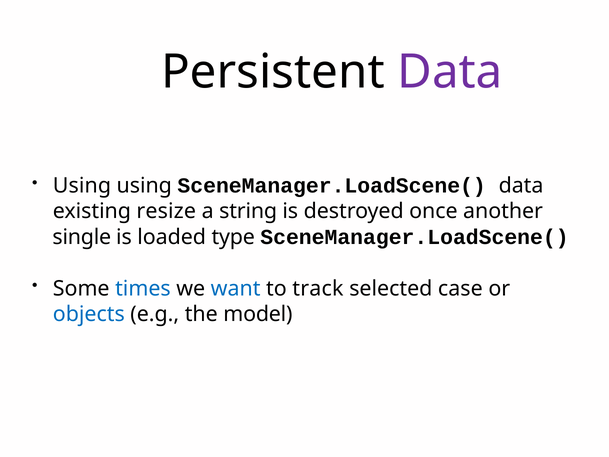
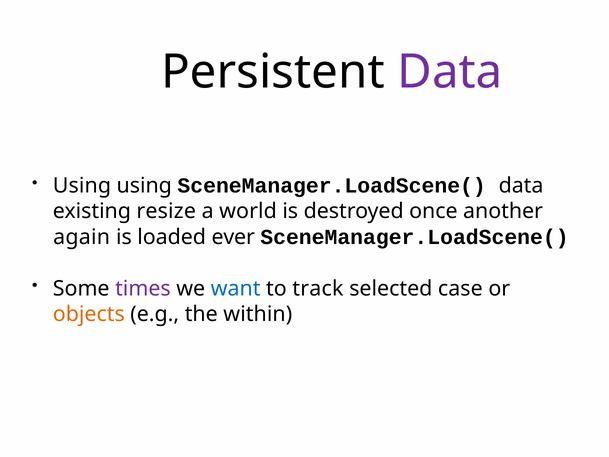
string: string -> world (248, 211)
single: single -> again (82, 237)
type: type -> ever (233, 237)
times colour: blue -> purple (143, 288)
objects colour: blue -> orange (89, 314)
model: model -> within (258, 314)
